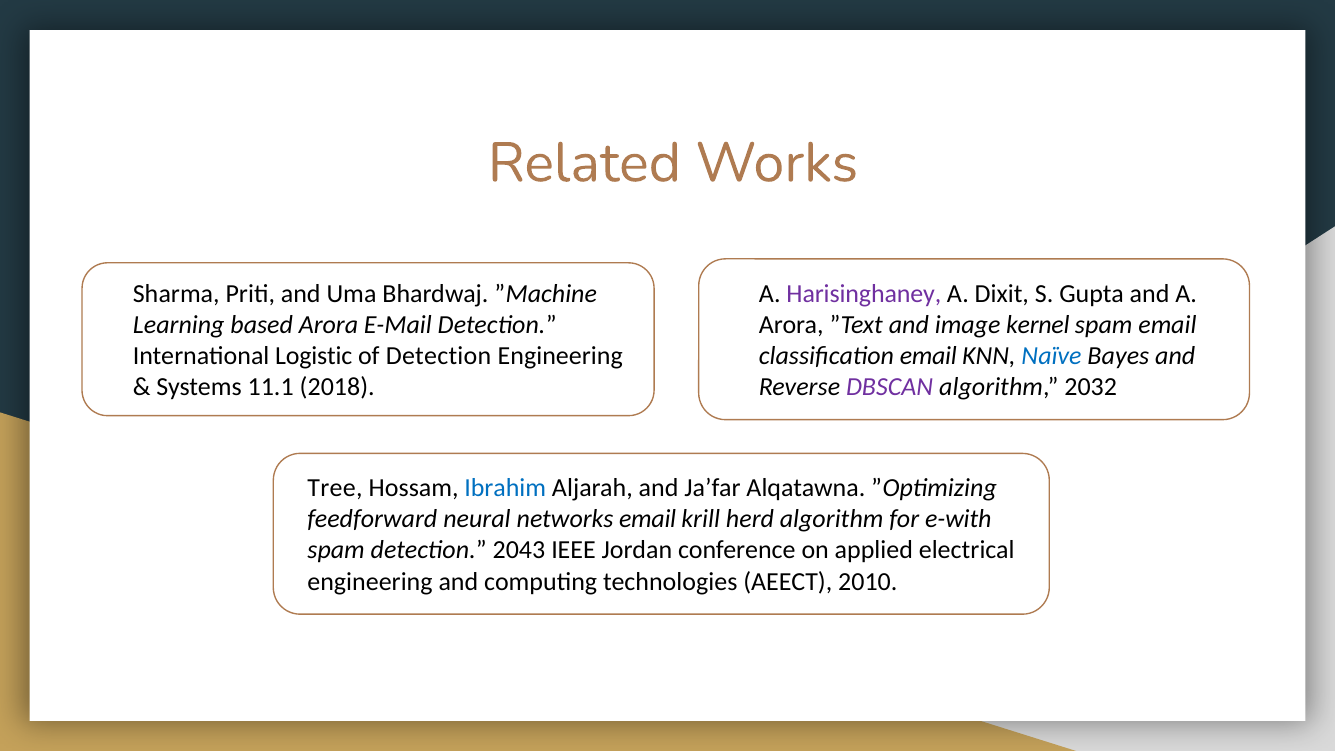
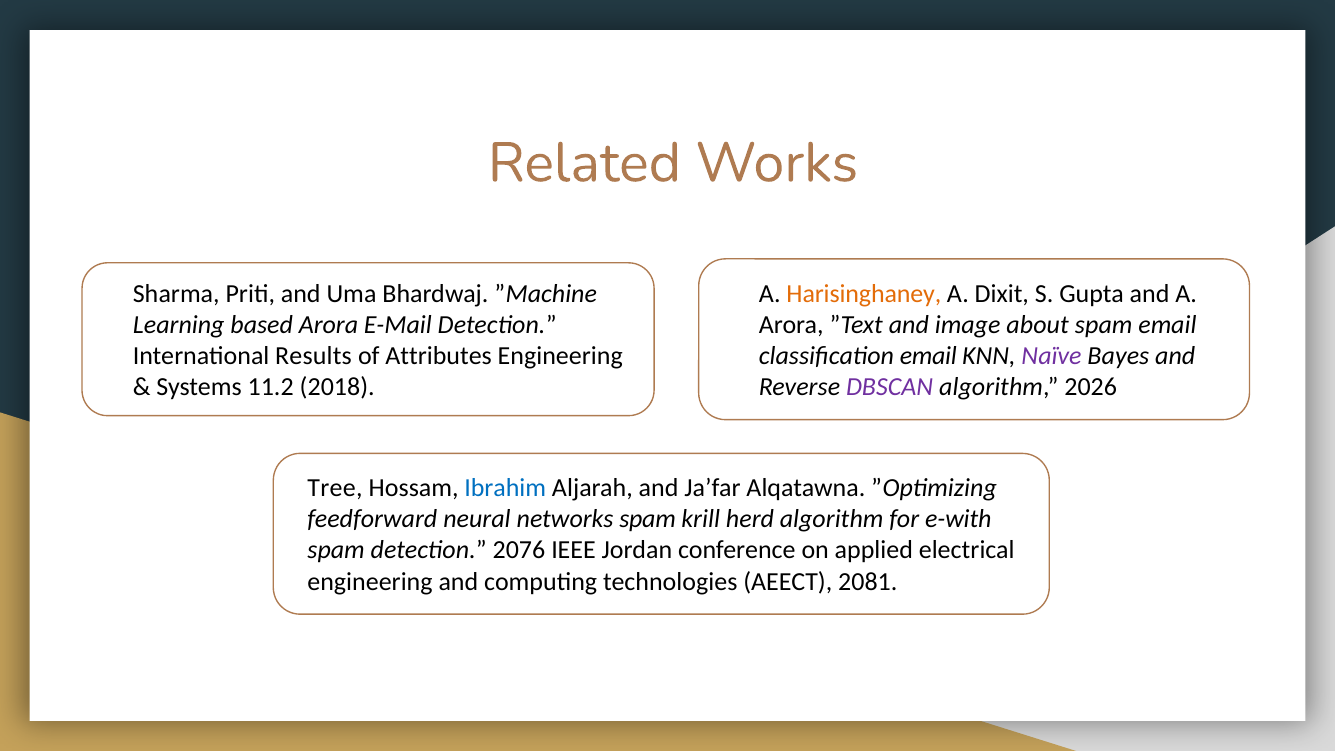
Harisinghaney colour: purple -> orange (864, 294)
kernel: kernel -> about (1038, 325)
Logistic: Logistic -> Results (314, 356)
of Detection: Detection -> Attributes (439, 356)
Naïve colour: blue -> purple (1052, 356)
11.1: 11.1 -> 11.2 (271, 387)
2032: 2032 -> 2026 (1091, 387)
networks email: email -> spam (648, 519)
2043: 2043 -> 2076 (519, 550)
2010: 2010 -> 2081 (868, 582)
